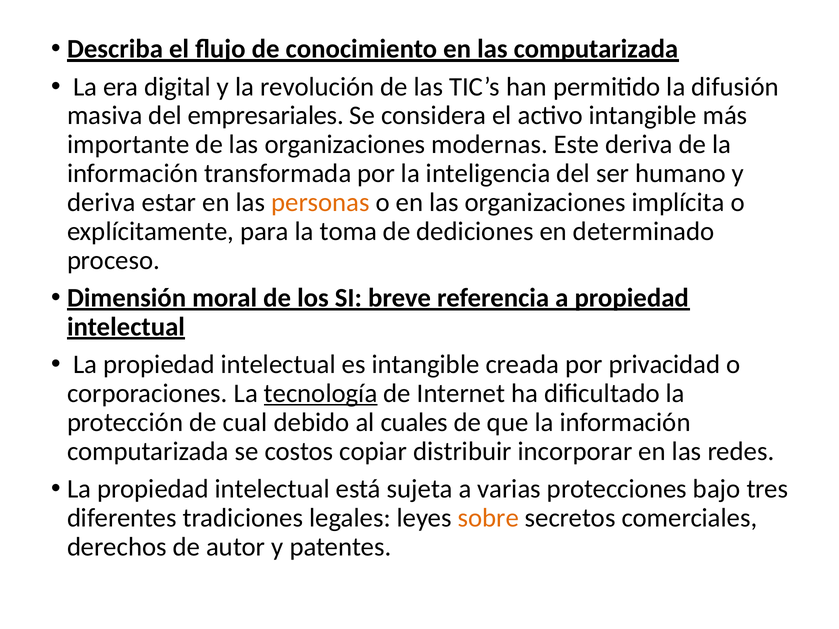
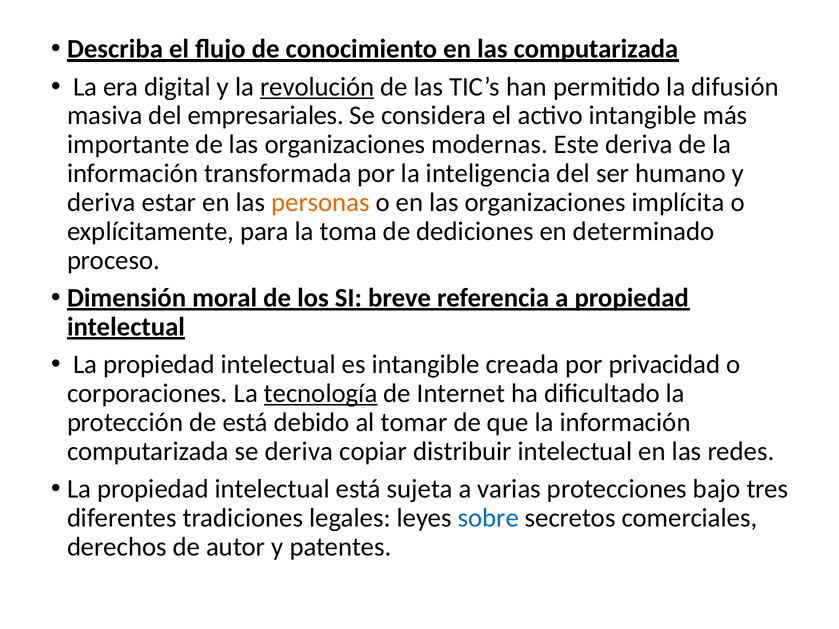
revolución underline: none -> present (317, 87)
de cual: cual -> está (245, 423)
cuales: cuales -> tomar (414, 423)
se costos: costos -> deriva (299, 451)
distribuir incorporar: incorporar -> intelectual (575, 451)
sobre colour: orange -> blue (488, 518)
